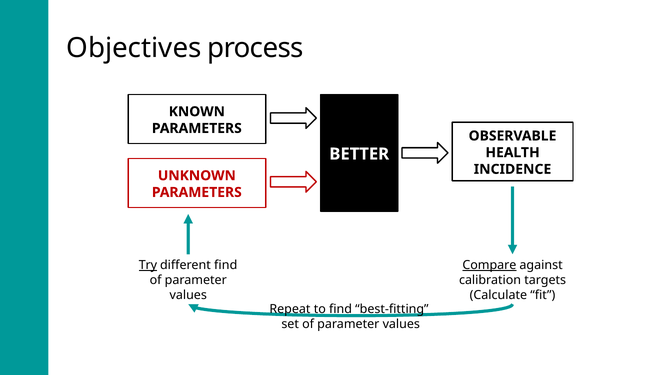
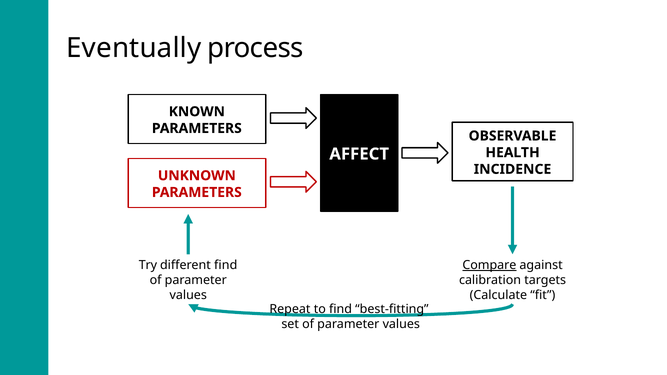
Objectives: Objectives -> Eventually (134, 48)
BETTER: BETTER -> AFFECT (359, 154)
Try underline: present -> none (148, 265)
